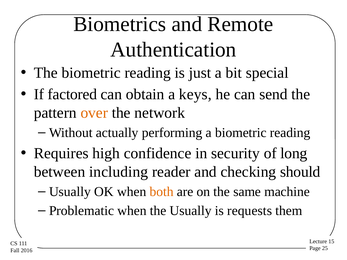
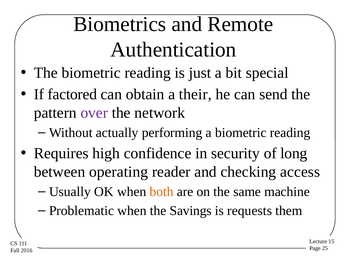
keys: keys -> their (195, 94)
over colour: orange -> purple (94, 113)
including: including -> operating (119, 172)
should: should -> access (300, 172)
the Usually: Usually -> Savings (191, 211)
